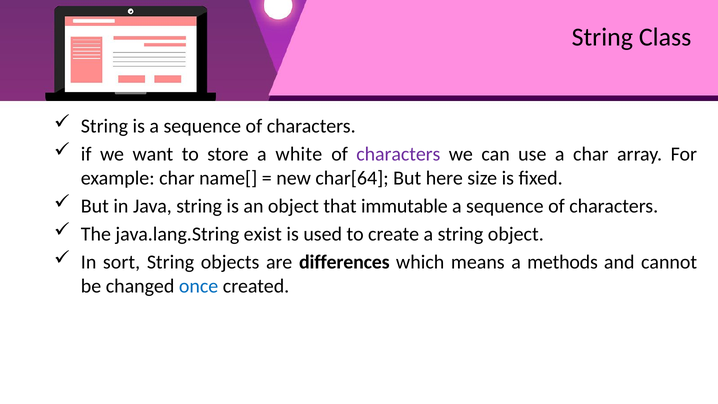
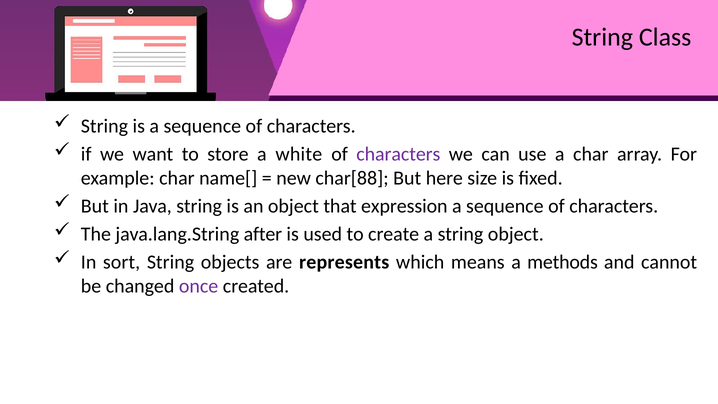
char[64: char[64 -> char[88 (352, 178)
immutable: immutable -> expression (404, 206)
exist: exist -> after (263, 234)
differences: differences -> represents (344, 262)
once colour: blue -> purple (199, 286)
